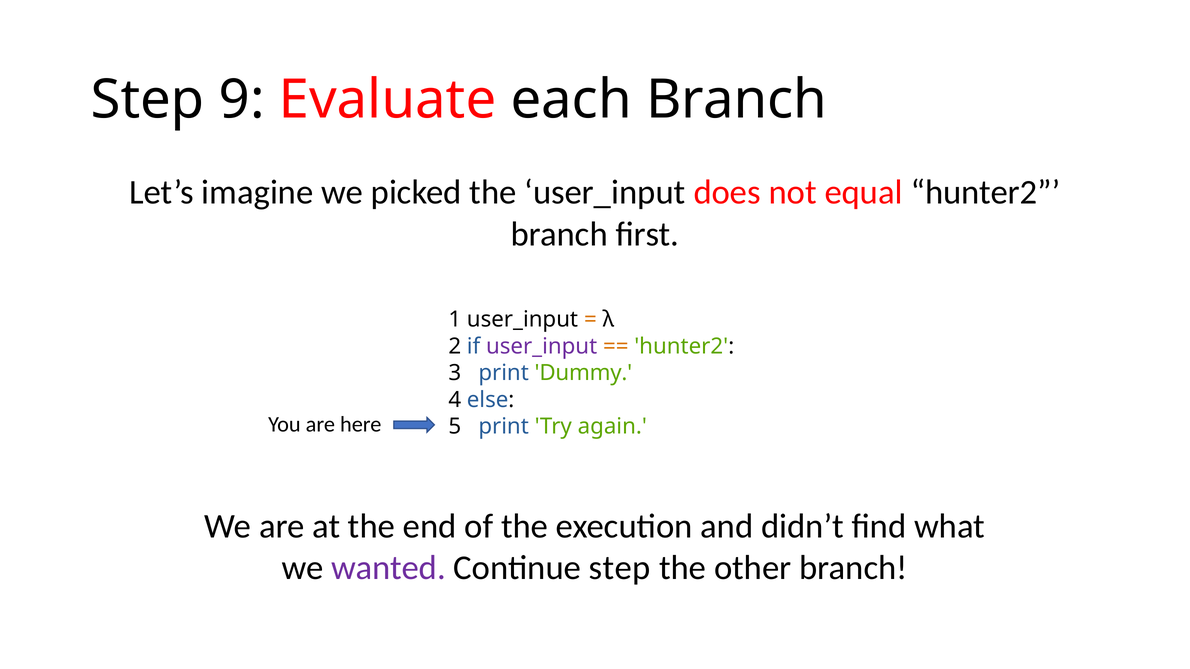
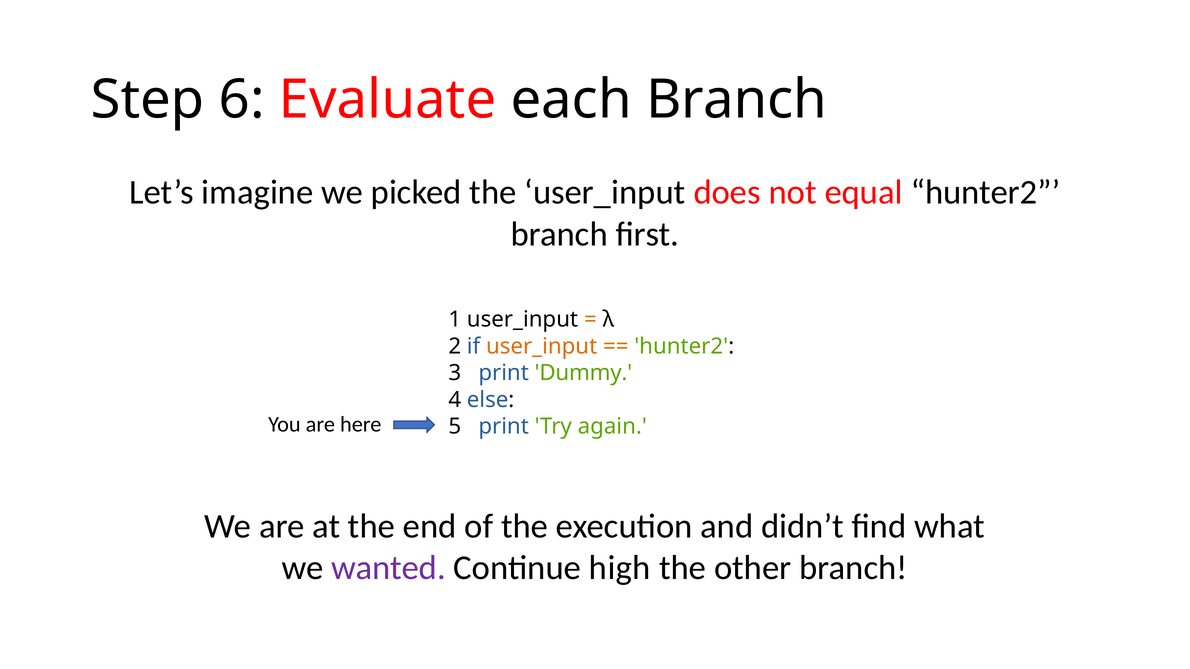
9: 9 -> 6 (242, 100)
user_input colour: purple -> orange (542, 347)
Continue step: step -> high (620, 568)
